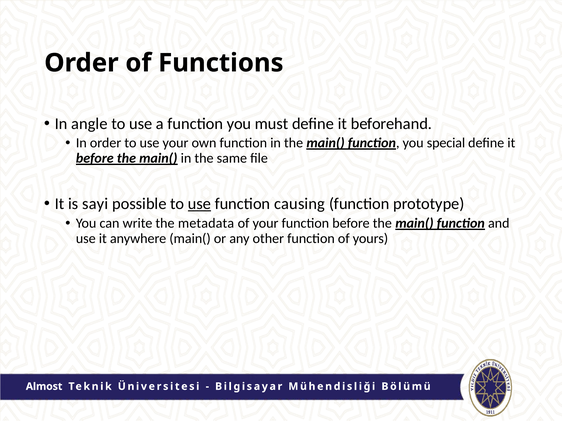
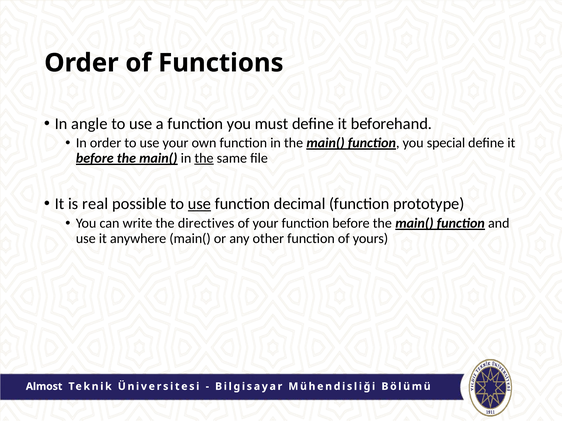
the underline: none -> present (204, 158)
sayi: sayi -> real (95, 204)
causing: causing -> decimal (300, 204)
metadata: metadata -> directives (206, 224)
